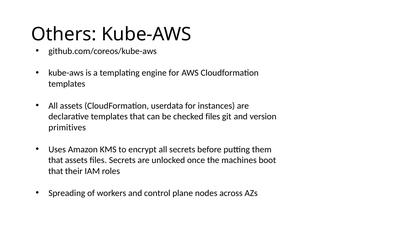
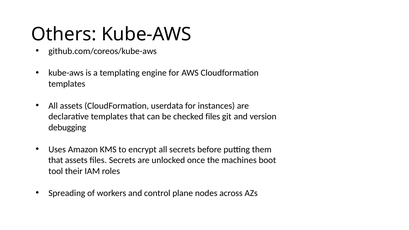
primitives: primitives -> debugging (67, 128)
that: that -> tool (56, 171)
